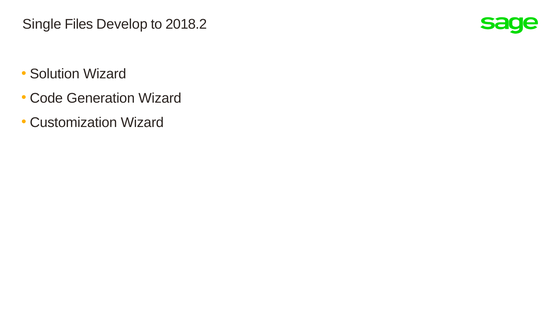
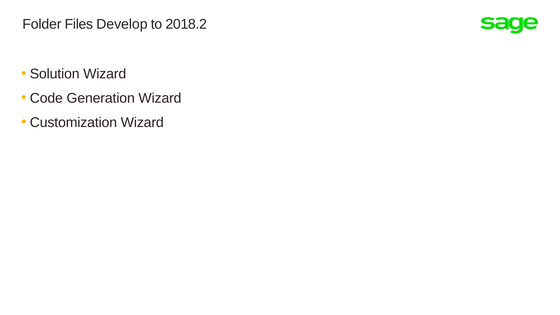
Single: Single -> Folder (42, 24)
